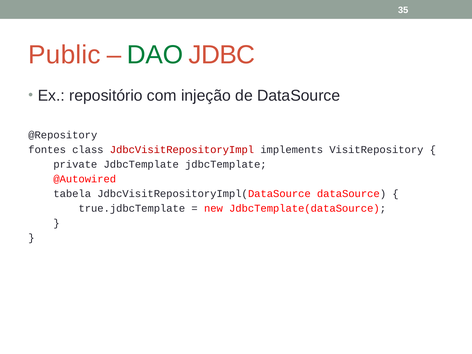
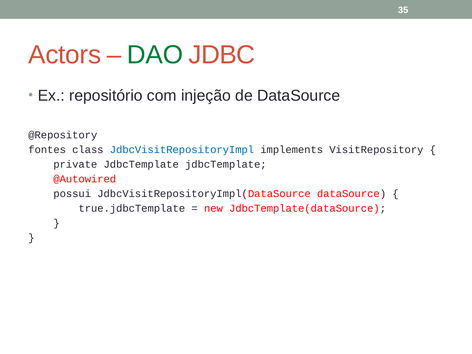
Public: Public -> Actors (65, 55)
JdbcVisitRepositoryImpl colour: red -> blue (182, 150)
tabela: tabela -> possui (72, 194)
